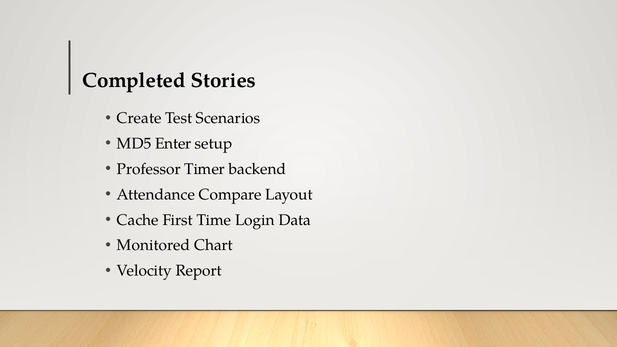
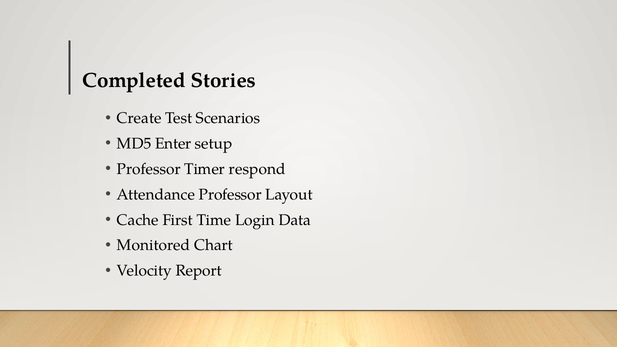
backend: backend -> respond (257, 169)
Attendance Compare: Compare -> Professor (230, 195)
